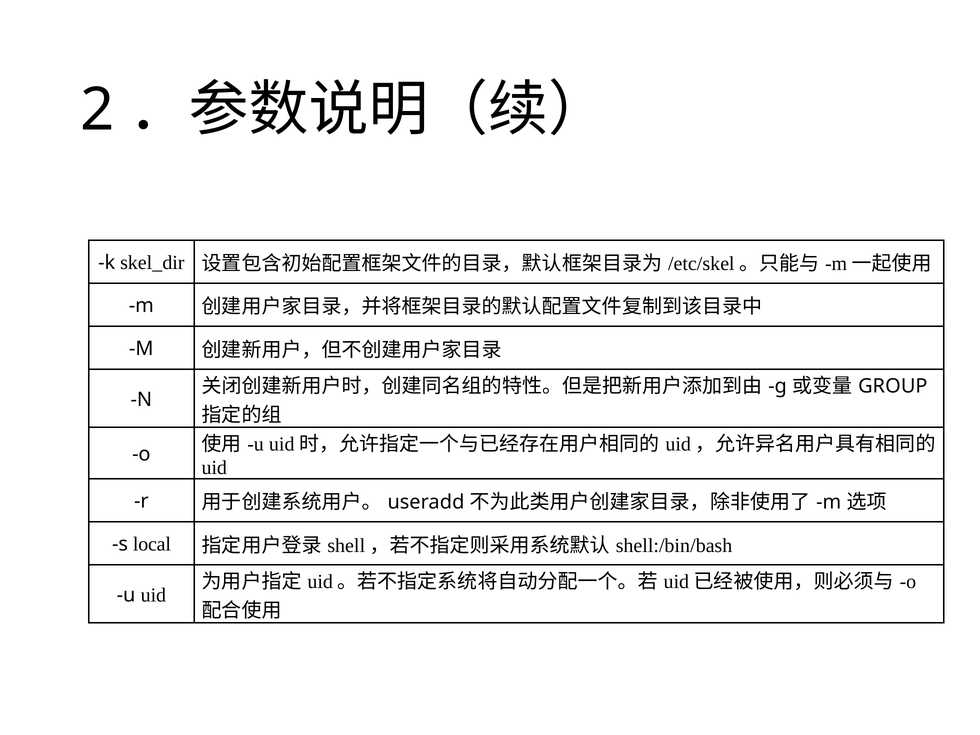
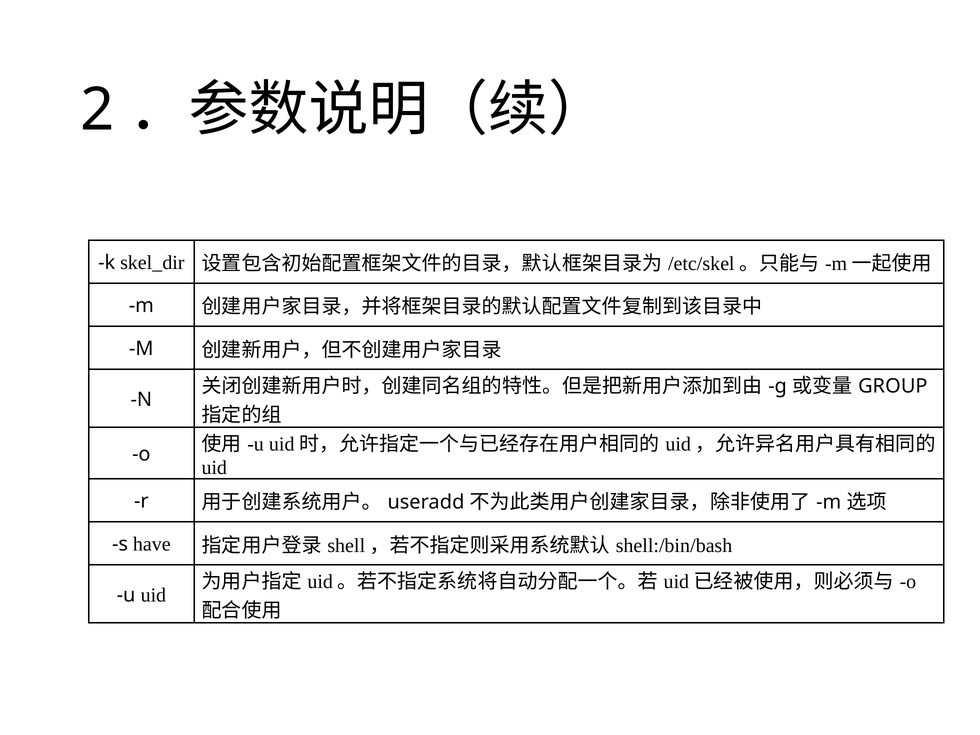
local: local -> have (152, 544)
